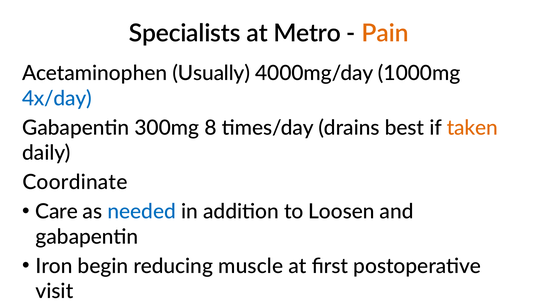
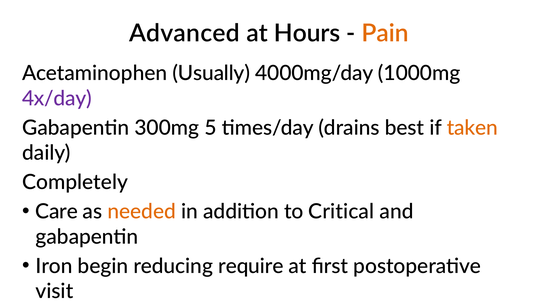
Specialists: Specialists -> Advanced (184, 33)
Metro: Metro -> Hours (307, 33)
4x/day colour: blue -> purple (57, 99)
8: 8 -> 5 (210, 128)
Coordinate: Coordinate -> Completely (75, 182)
needed colour: blue -> orange (142, 212)
Loosen: Loosen -> Critical (341, 212)
muscle: muscle -> require (251, 266)
